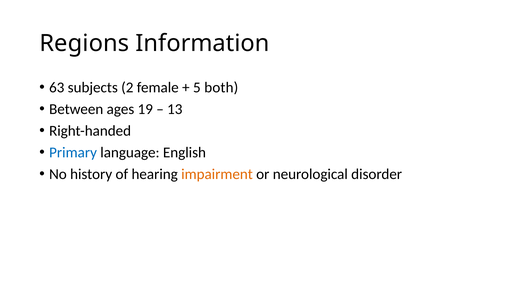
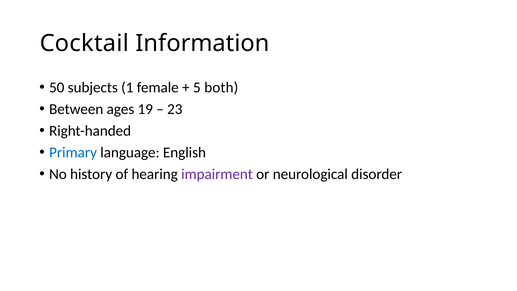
Regions: Regions -> Cocktail (84, 43)
63: 63 -> 50 (57, 87)
2: 2 -> 1 (127, 87)
13: 13 -> 23 (175, 109)
impairment colour: orange -> purple (217, 174)
